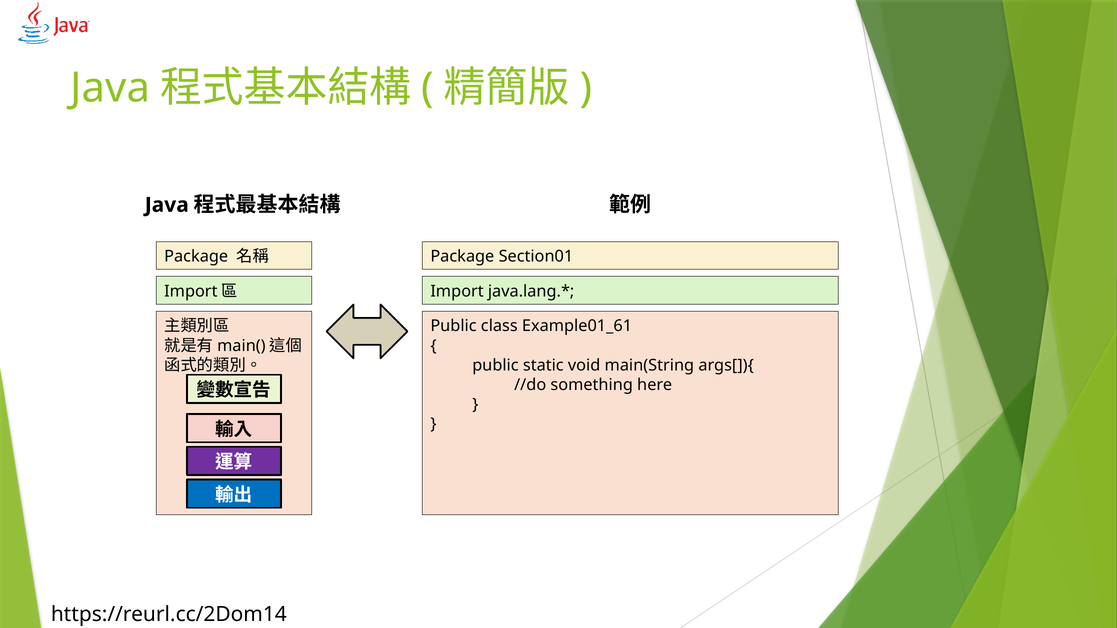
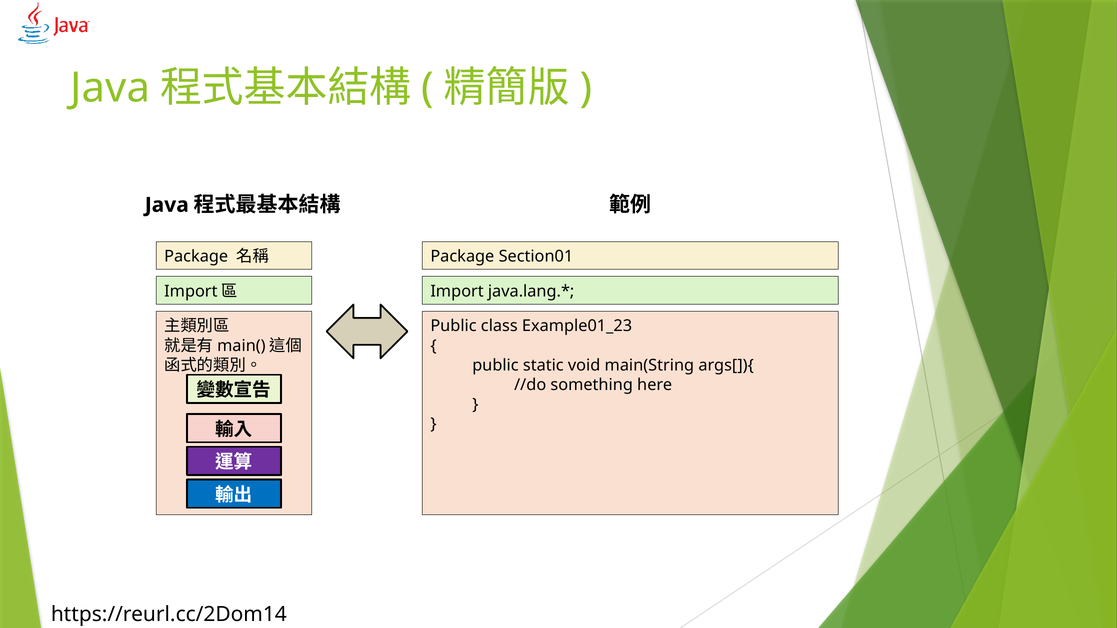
Example01_61: Example01_61 -> Example01_23 (577, 326)
